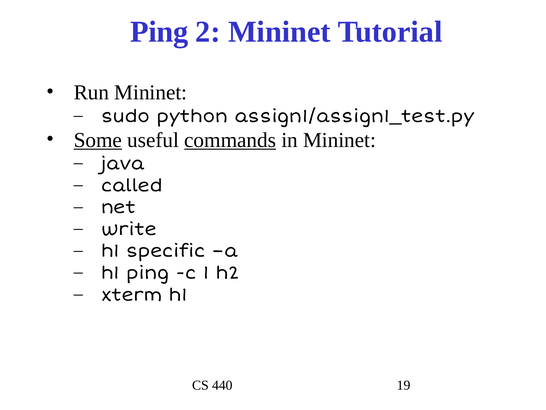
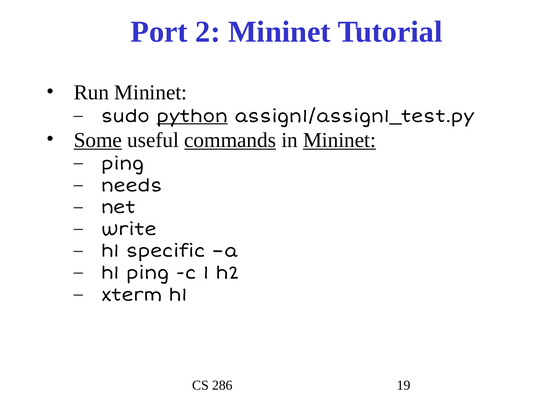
Ping: Ping -> Port (159, 32)
python underline: none -> present (192, 116)
Mininet underline: none -> present (340, 140)
java: java -> ping (123, 163)
called: called -> needs (132, 185)
440: 440 -> 286 (222, 385)
